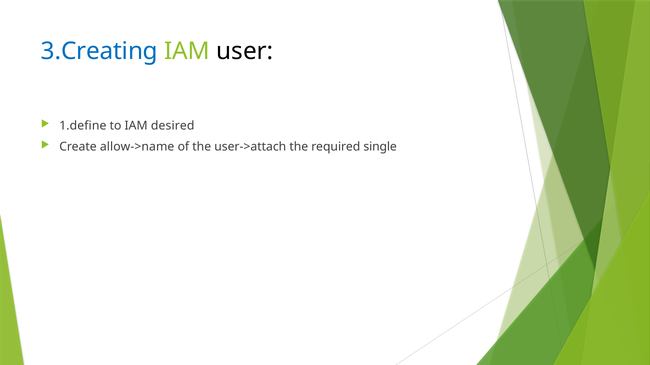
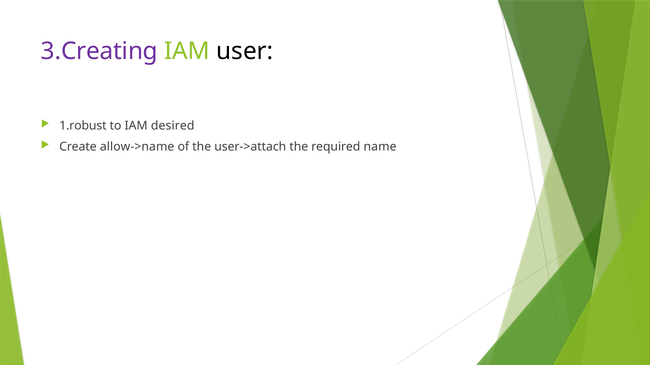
3.Creating colour: blue -> purple (99, 51)
1.define: 1.define -> 1.robust (83, 126)
single: single -> name (380, 147)
